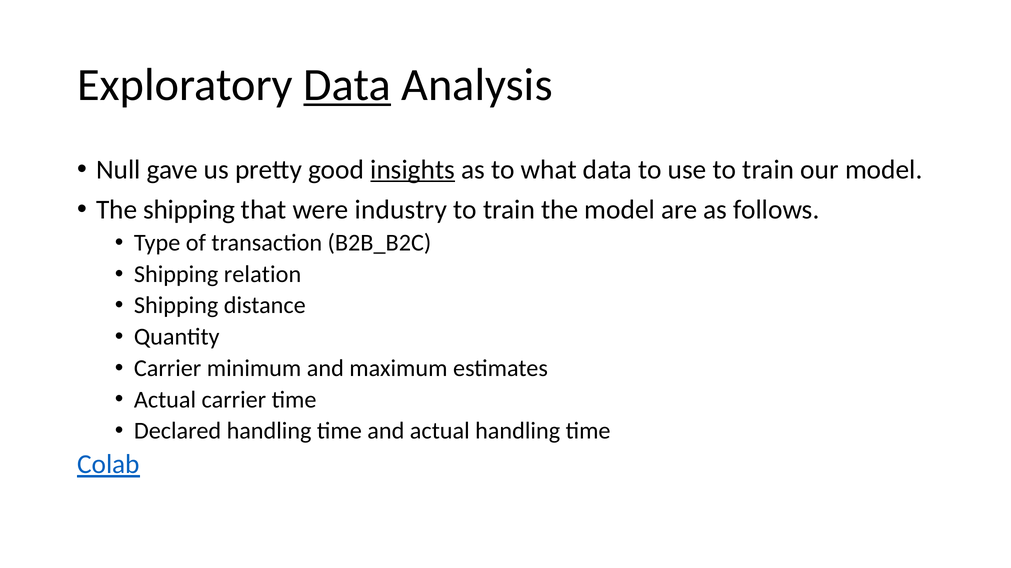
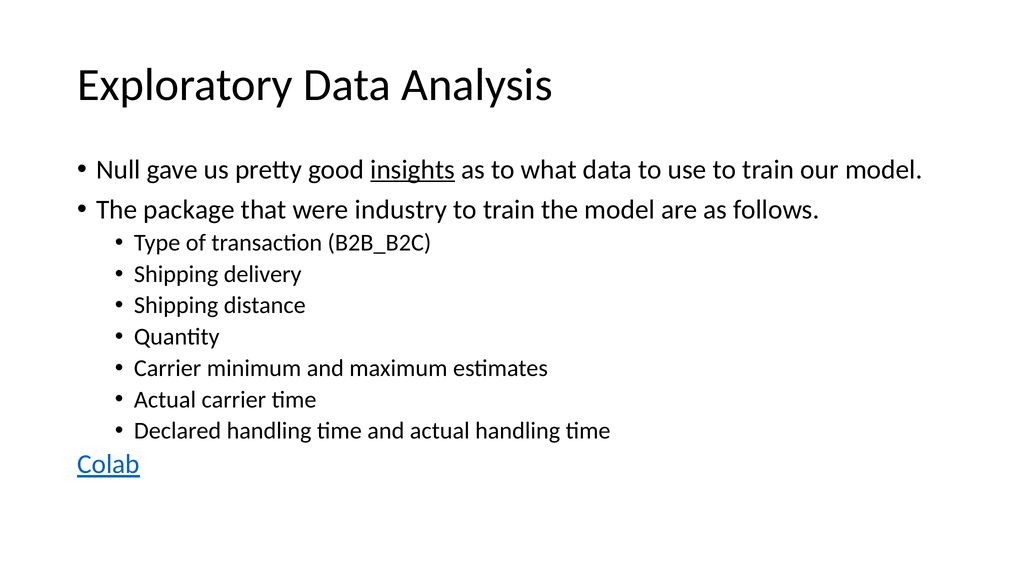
Data underline: present -> none (347, 85)
The shipping: shipping -> package (189, 210)
relation: relation -> delivery (263, 274)
